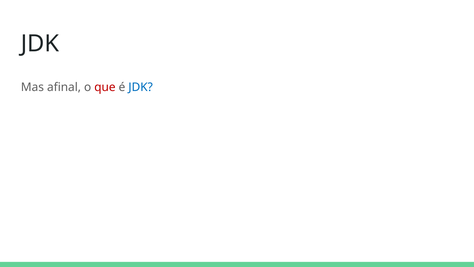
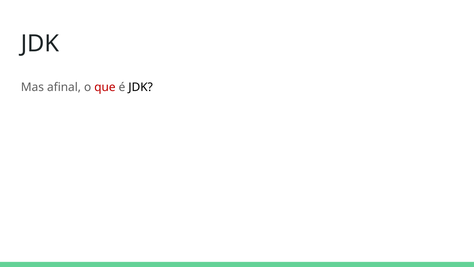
JDK colour: blue -> black (141, 87)
